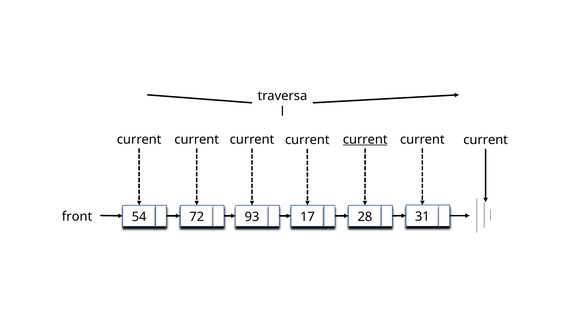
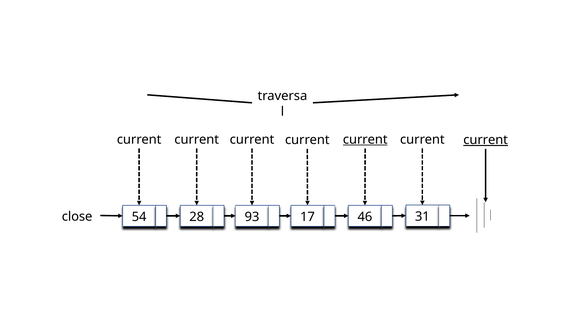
current underline: none -> present (486, 140)
front: front -> close (77, 217)
72: 72 -> 28 (197, 217)
28: 28 -> 46 (365, 217)
